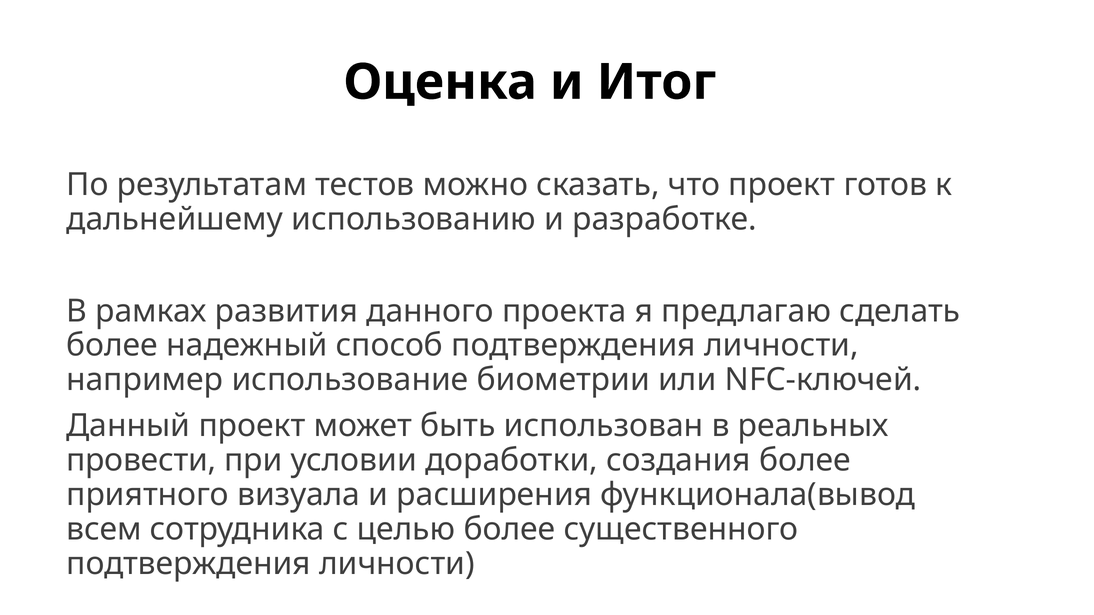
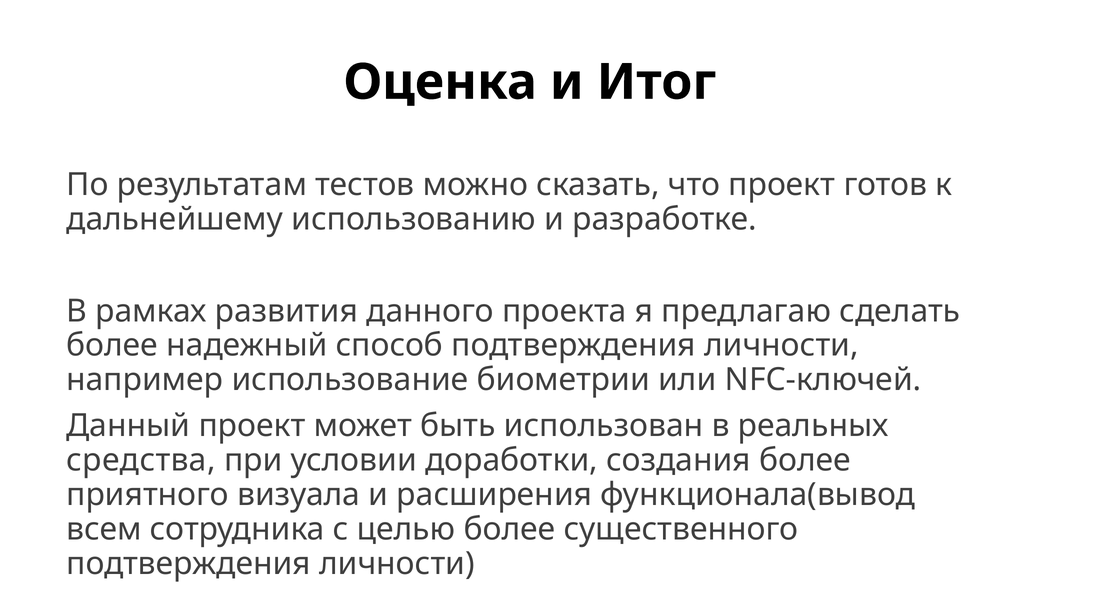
провести: провести -> средства (141, 460)
